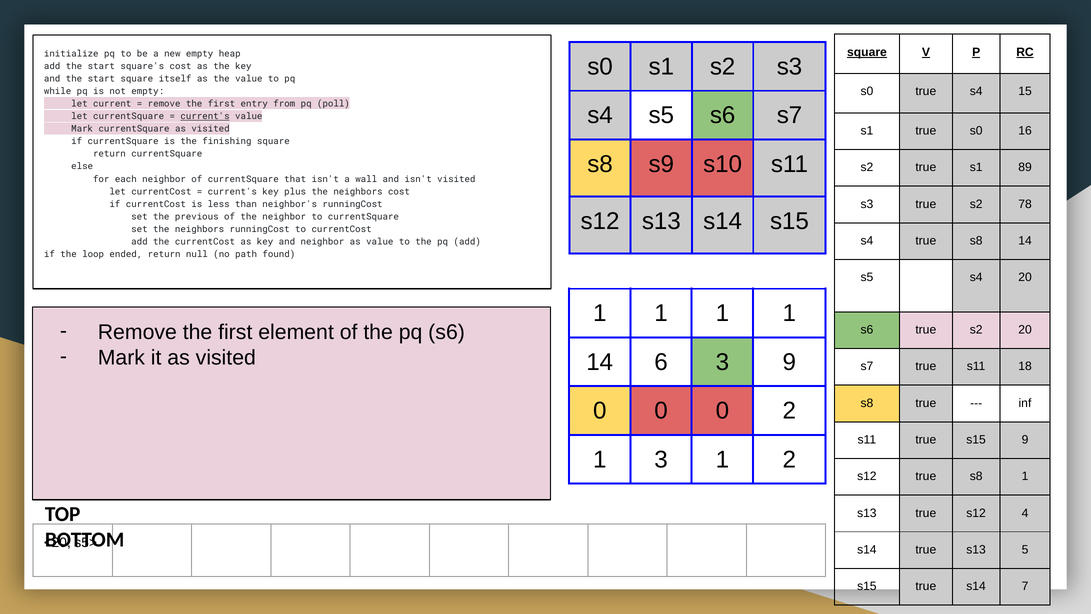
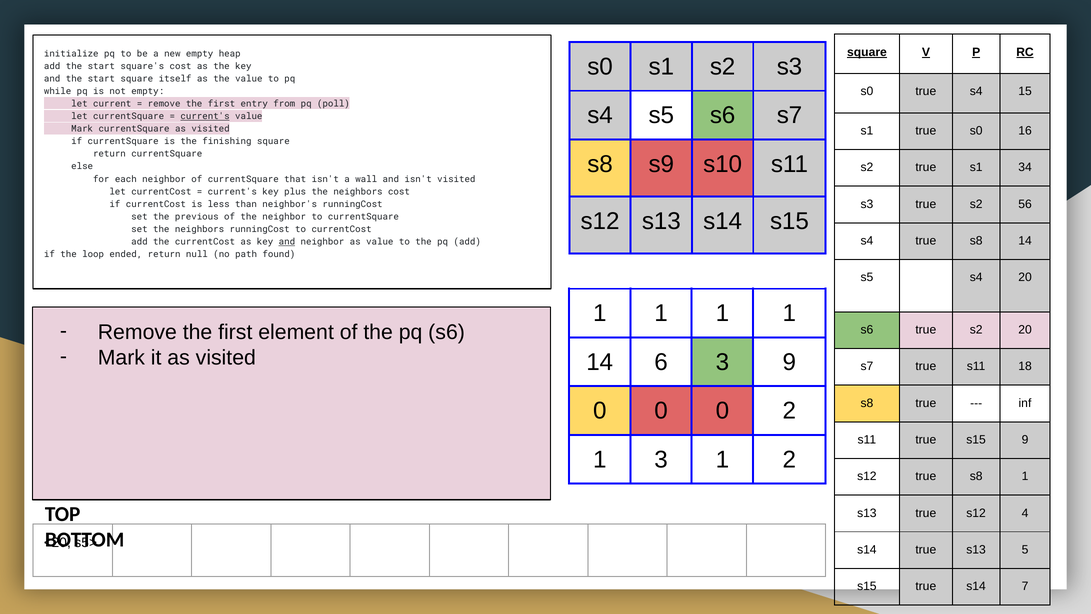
89: 89 -> 34 (1025, 167)
78: 78 -> 56 (1025, 204)
and underline: none -> present (287, 242)
